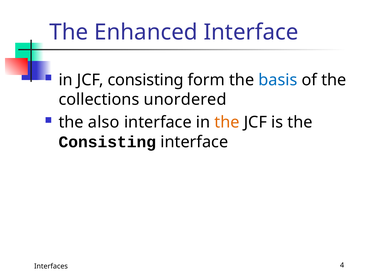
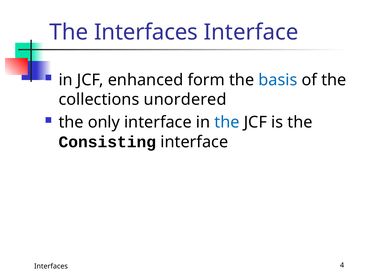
The Enhanced: Enhanced -> Interfaces (146, 32)
JCF consisting: consisting -> enhanced (146, 80)
also: also -> only (104, 122)
the colour: orange -> blue (227, 122)
